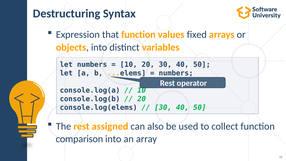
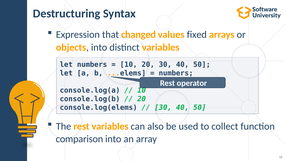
that function: function -> changed (138, 35)
rest assigned: assigned -> variables (110, 126)
